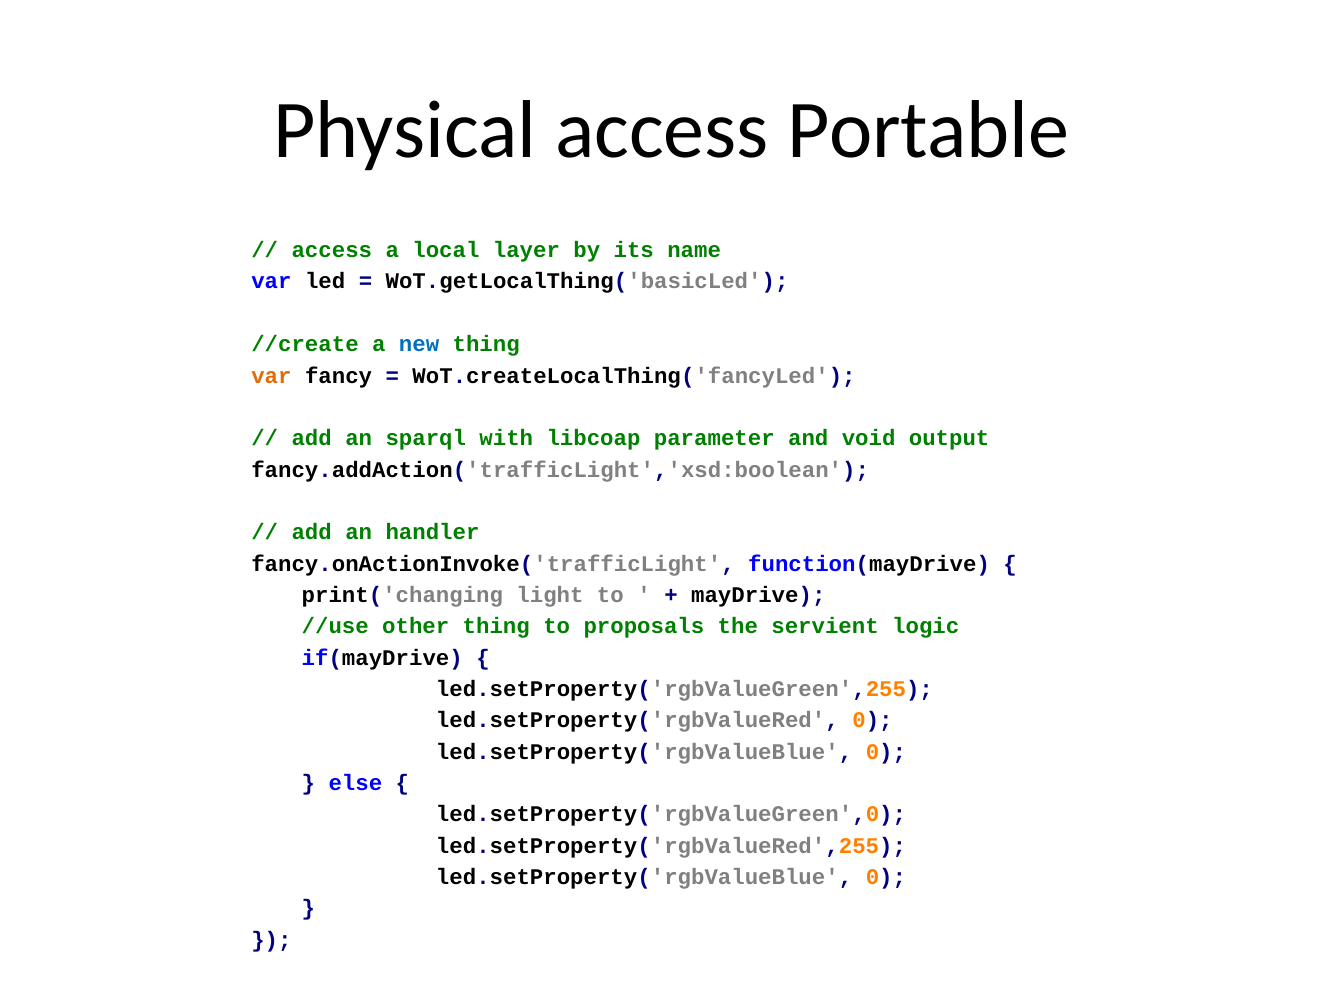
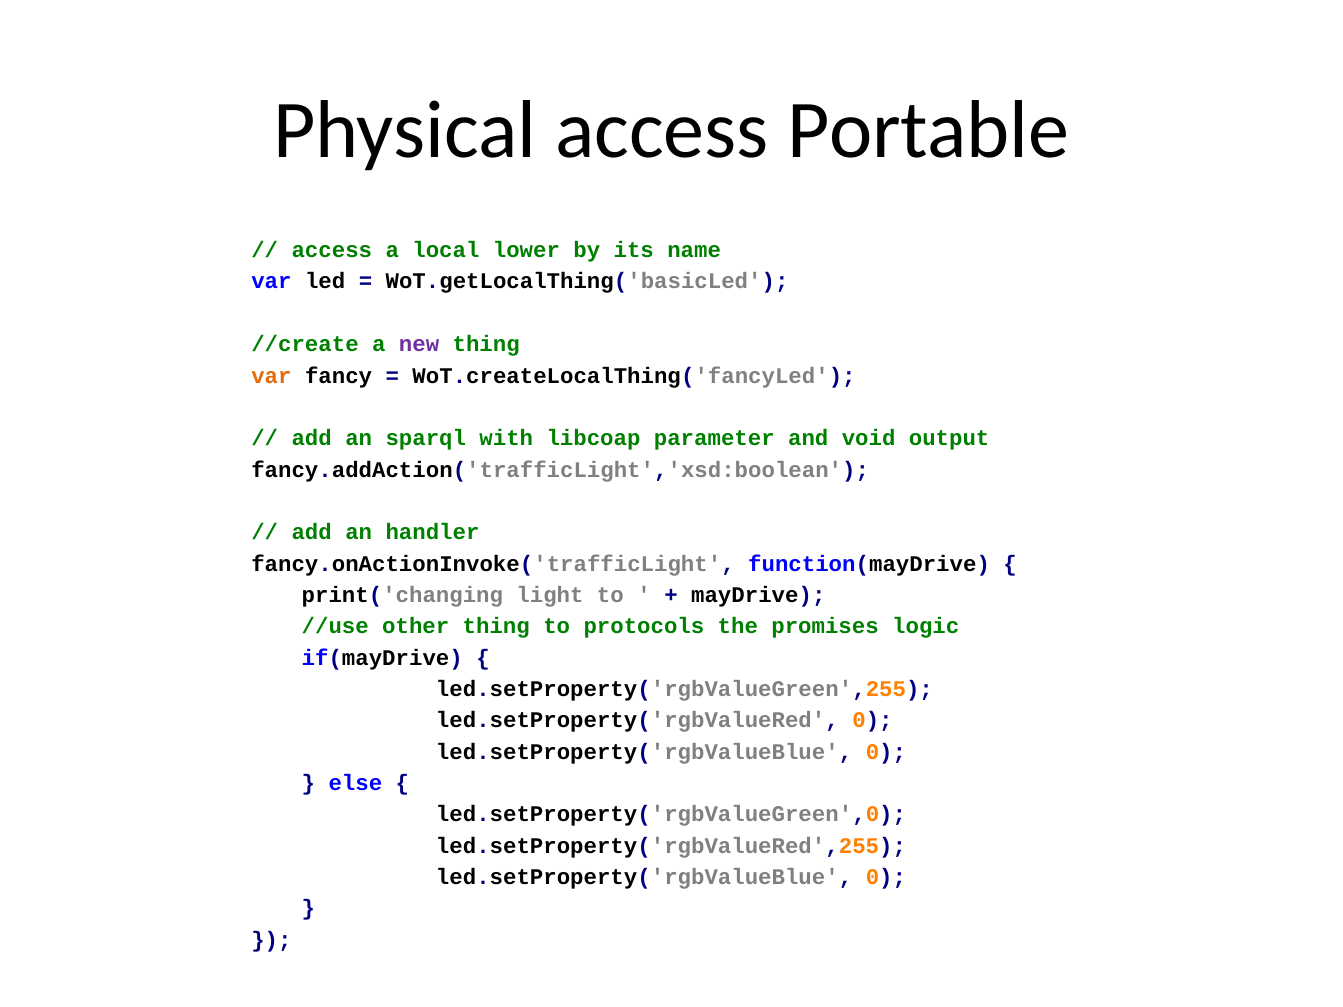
layer: layer -> lower (526, 250)
new colour: blue -> purple (419, 344)
proposals: proposals -> protocols (644, 627)
servient: servient -> promises (825, 627)
